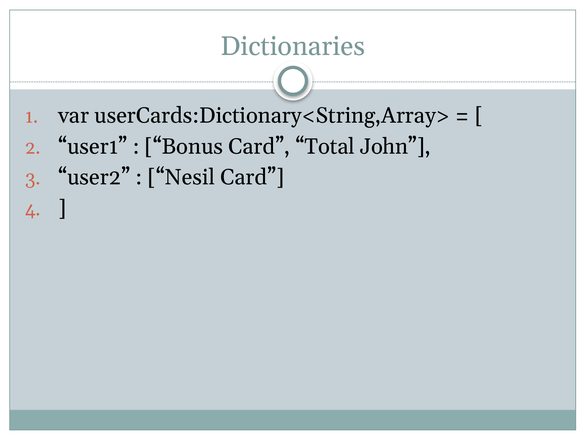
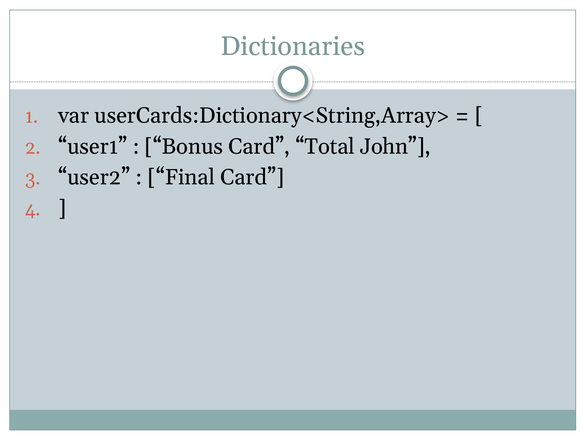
Nesil: Nesil -> Final (181, 177)
